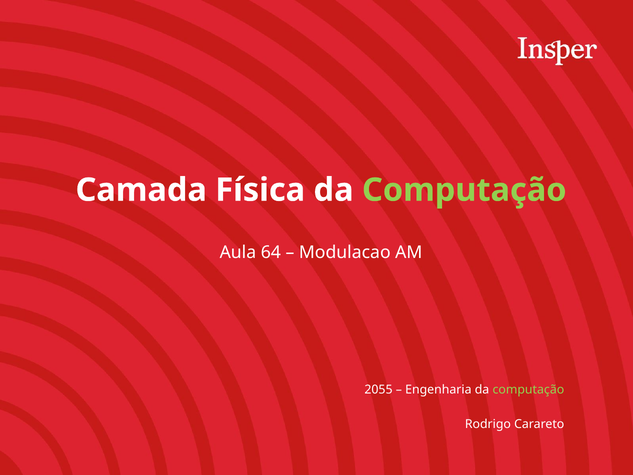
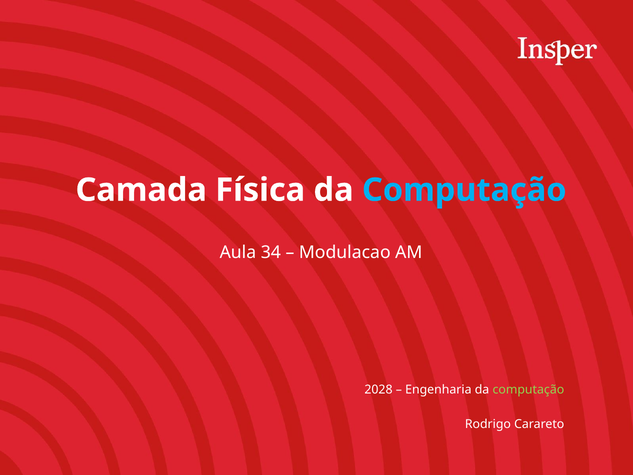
Computação colour: light green -> light blue (464, 190)
64: 64 -> 34 (271, 252)
2055: 2055 -> 2028 (378, 390)
